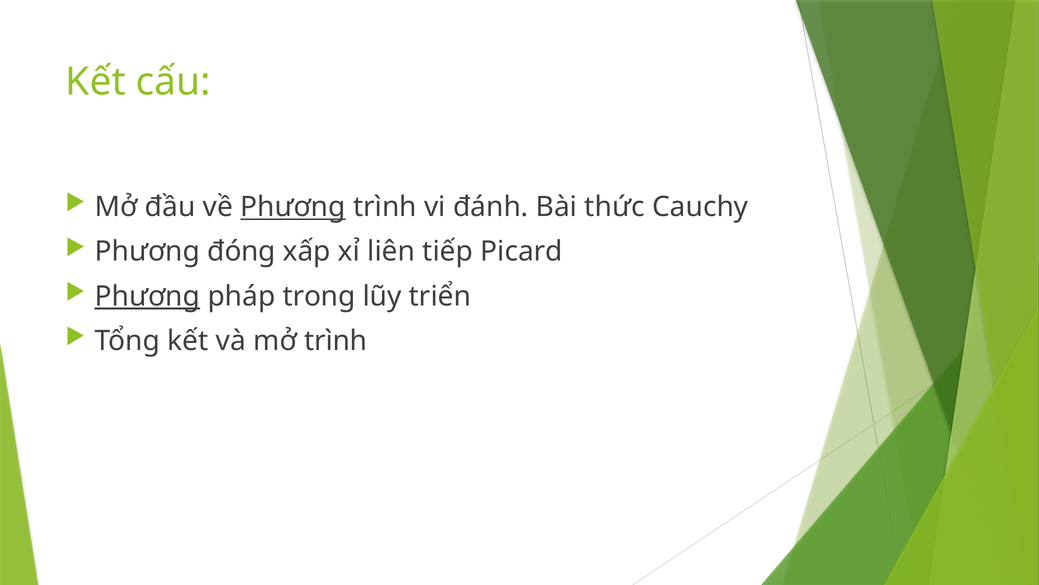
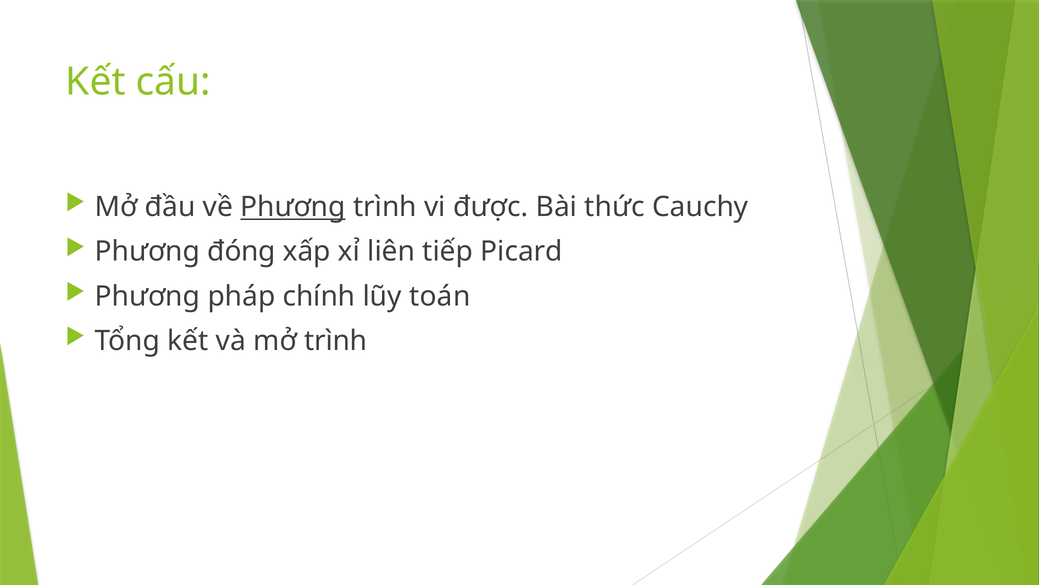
đánh: đánh -> được (491, 207)
Phương underline: present -> none (147, 296)
trong: trong -> chính (319, 296)
triển: triển -> toán (440, 296)
